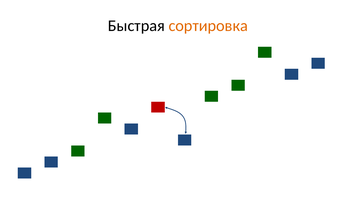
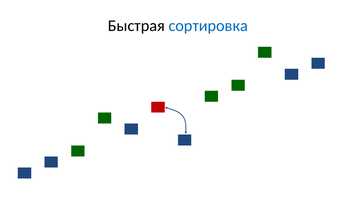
сортировка colour: orange -> blue (208, 26)
